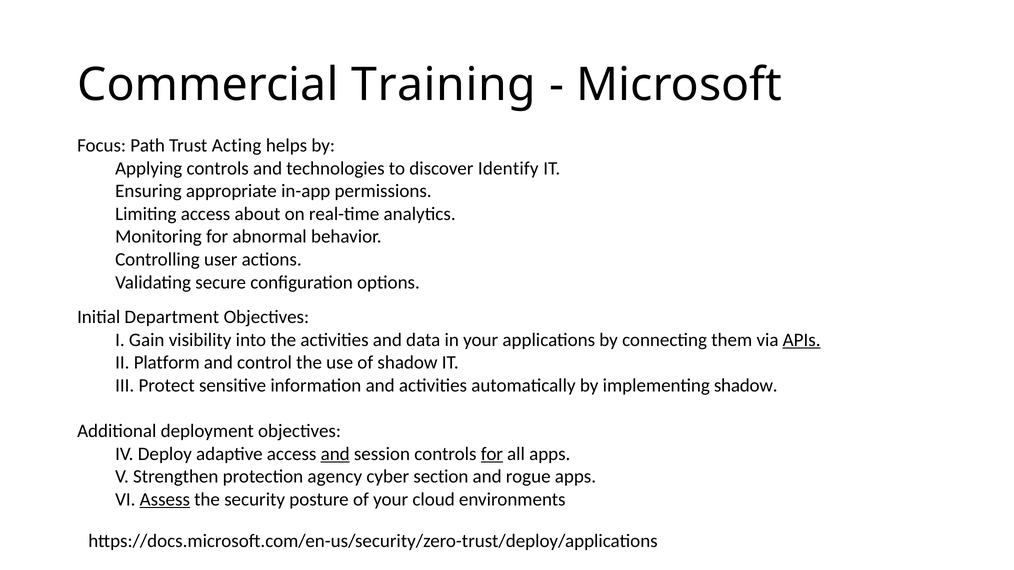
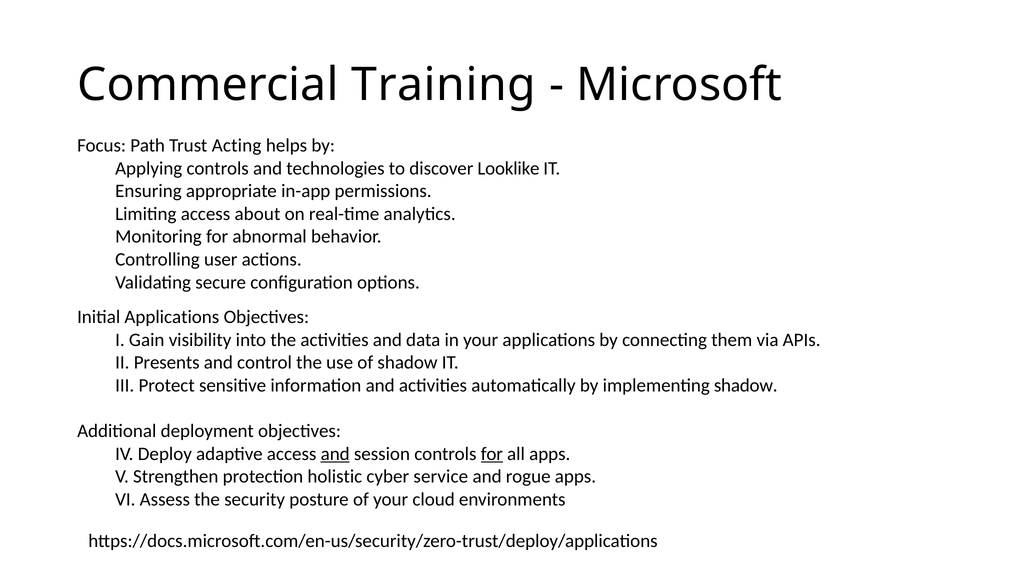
Identify: Identify -> Looklike (508, 168)
Initial Department: Department -> Applications (172, 317)
APIs underline: present -> none (802, 340)
Platform: Platform -> Presents (167, 363)
agency: agency -> holistic (335, 477)
section: section -> service (441, 477)
Assess underline: present -> none (165, 500)
